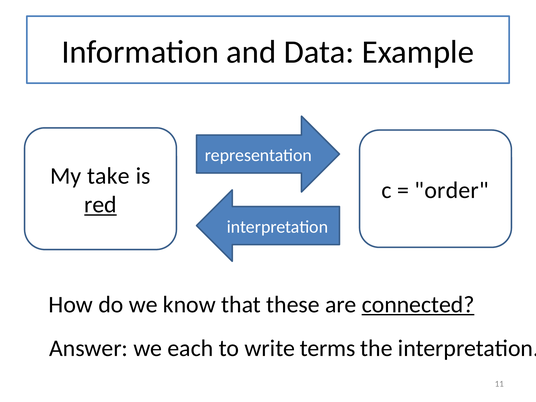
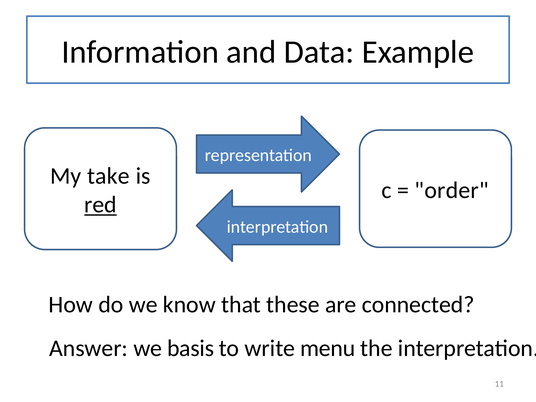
connected underline: present -> none (418, 304)
each: each -> basis (191, 348)
terms: terms -> menu (328, 348)
